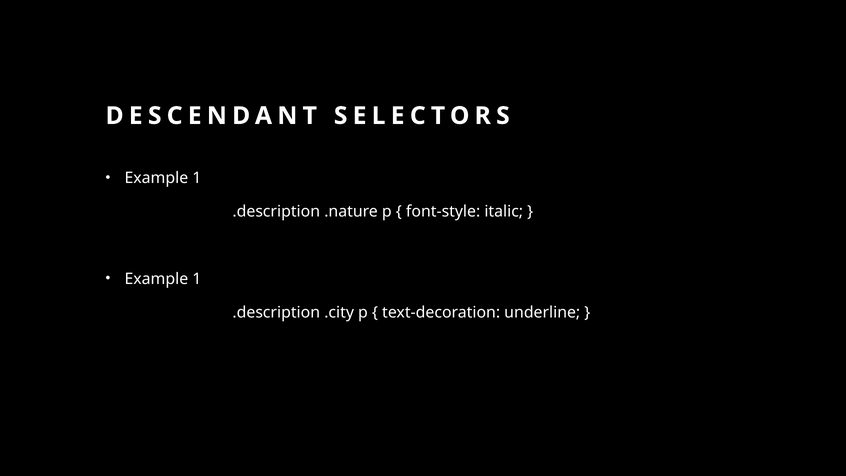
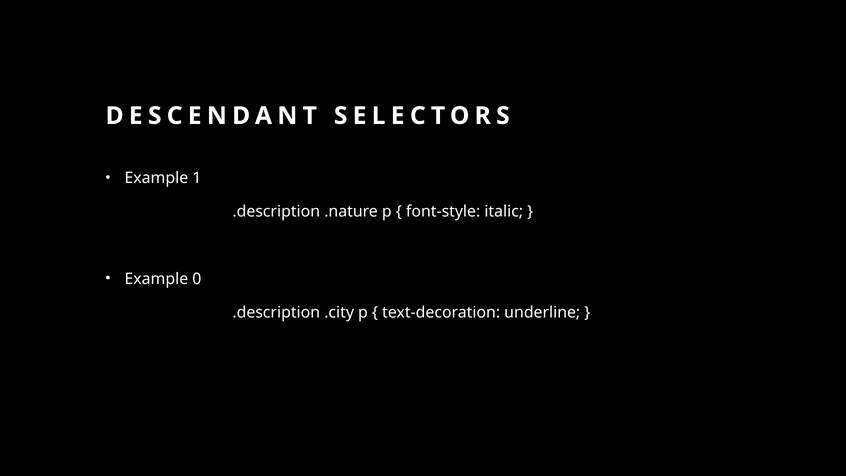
1: 1 -> 0 (197, 279)
